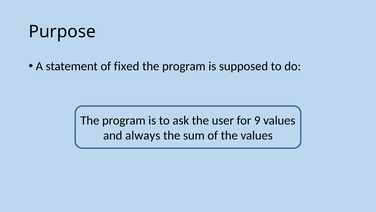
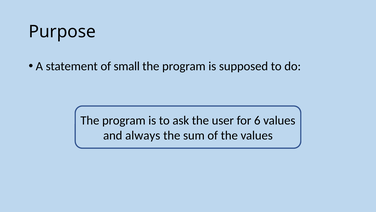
fixed: fixed -> small (127, 66)
9: 9 -> 6 (257, 120)
